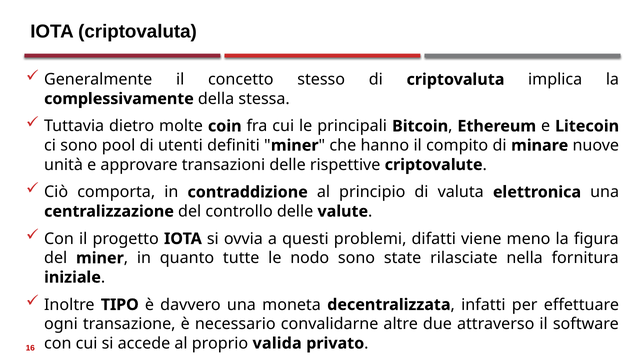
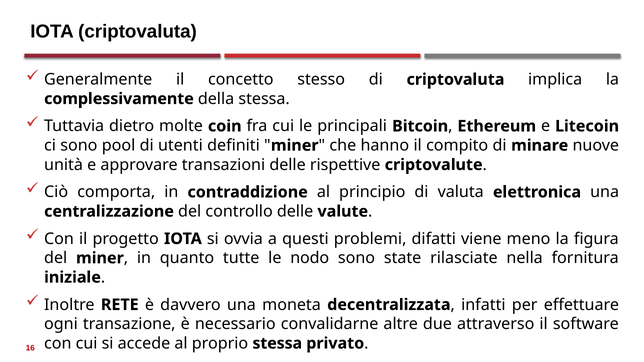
TIPO: TIPO -> RETE (120, 305)
proprio valida: valida -> stessa (277, 344)
